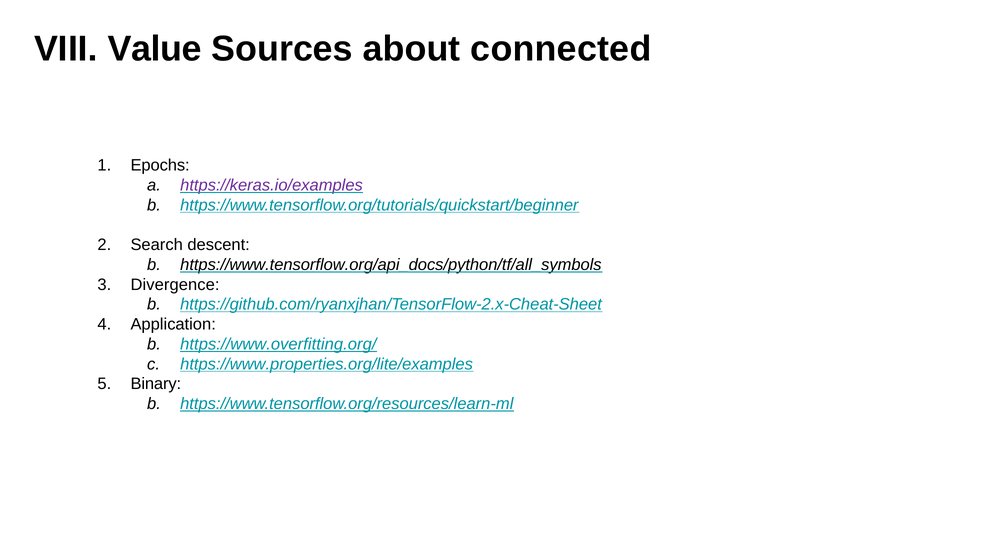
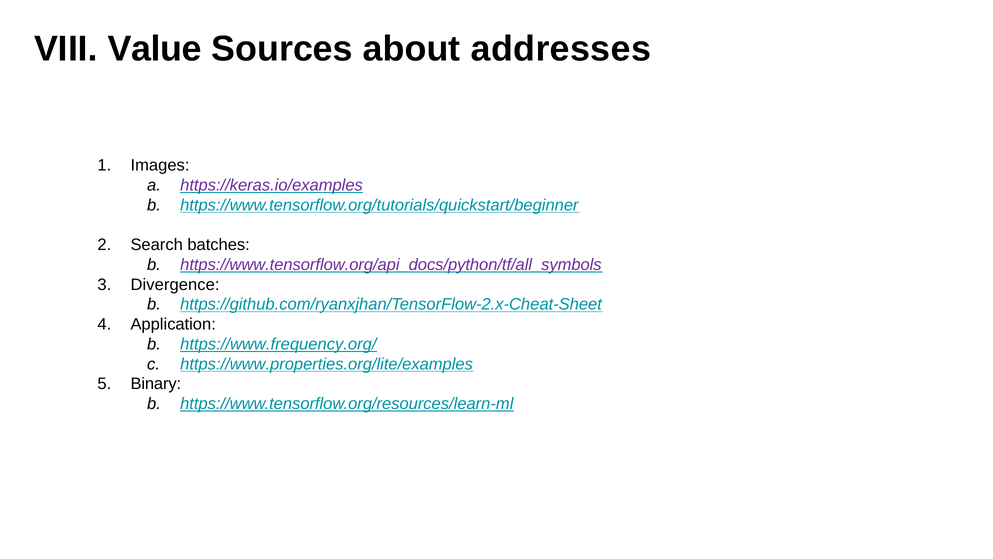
connected: connected -> addresses (561, 49)
Epochs: Epochs -> Images (160, 165)
descent: descent -> batches (219, 245)
https://www.tensorflow.org/api_docs/python/tf/all_symbols colour: black -> purple (391, 264)
https://www.overfitting.org/: https://www.overfitting.org/ -> https://www.frequency.org/ (278, 344)
